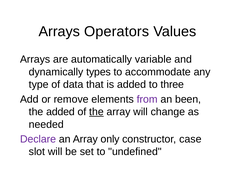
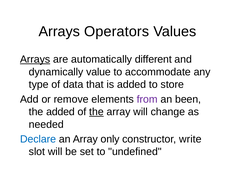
Arrays underline: none -> present (35, 59)
variable: variable -> different (153, 59)
types: types -> value (99, 72)
three: three -> store (172, 84)
Declare colour: purple -> blue (38, 138)
case: case -> write (190, 138)
